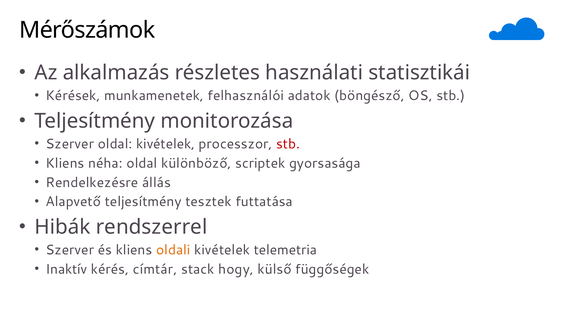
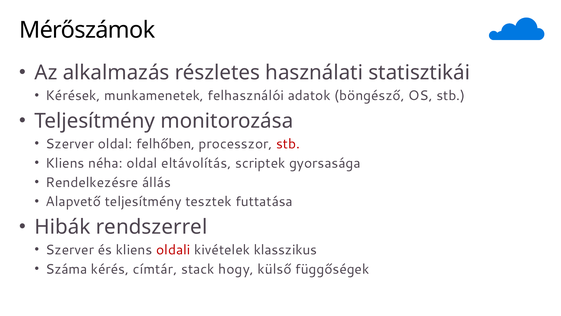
oldal kivételek: kivételek -> felhőben (166, 144)
különböző: különböző -> eltávolítás (196, 163)
oldali colour: orange -> red (173, 250)
telemetria: telemetria -> klasszikus (285, 250)
Inaktív: Inaktív -> Száma (66, 269)
